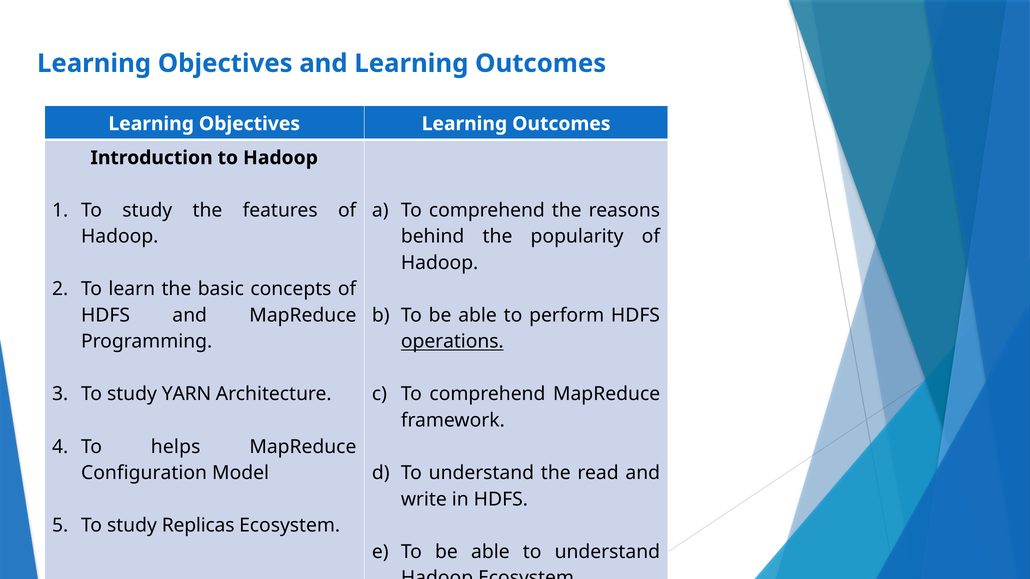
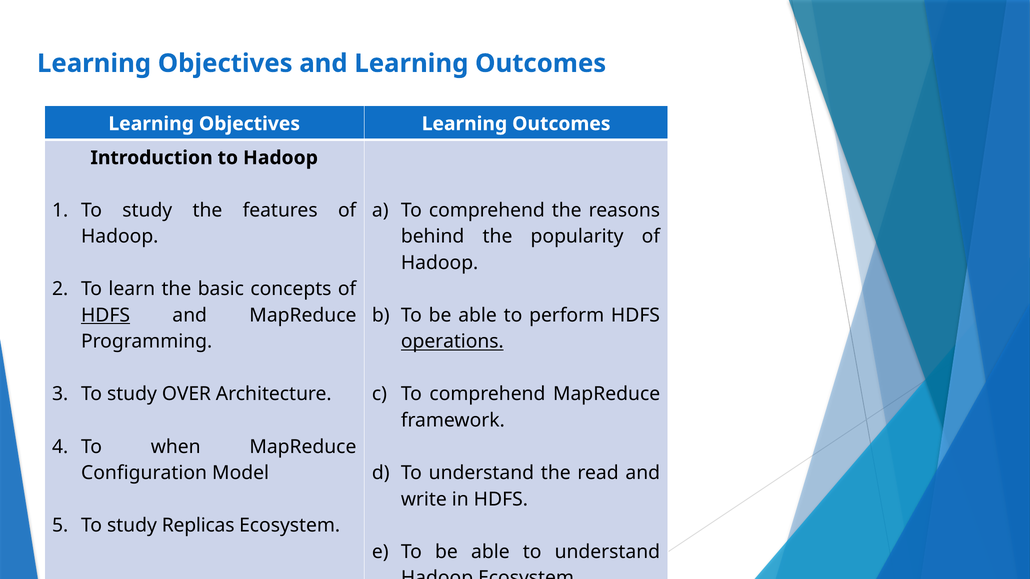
HDFS underline: none -> present (106, 316)
YARN: YARN -> OVER (186, 394)
helps: helps -> when (176, 447)
